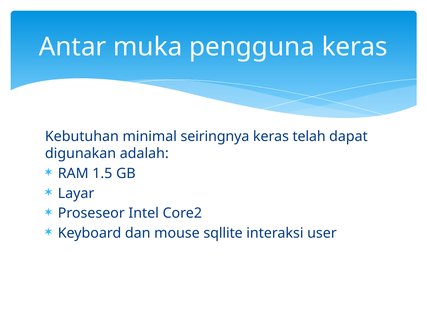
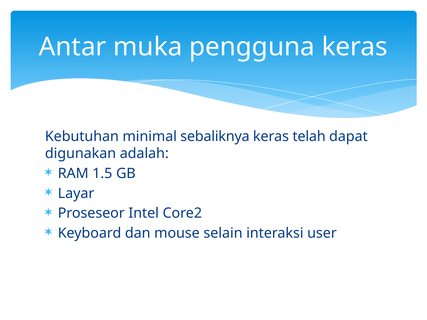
seiringnya: seiringnya -> sebaliknya (215, 137)
sqllite: sqllite -> selain (223, 233)
